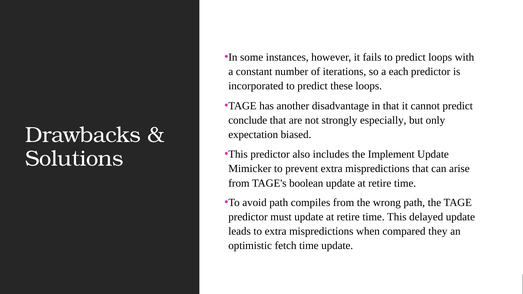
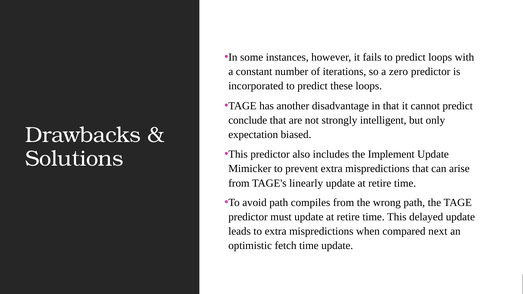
each: each -> zero (398, 72)
especially: especially -> intelligent (383, 120)
boolean: boolean -> linearly (306, 183)
they: they -> next (438, 231)
